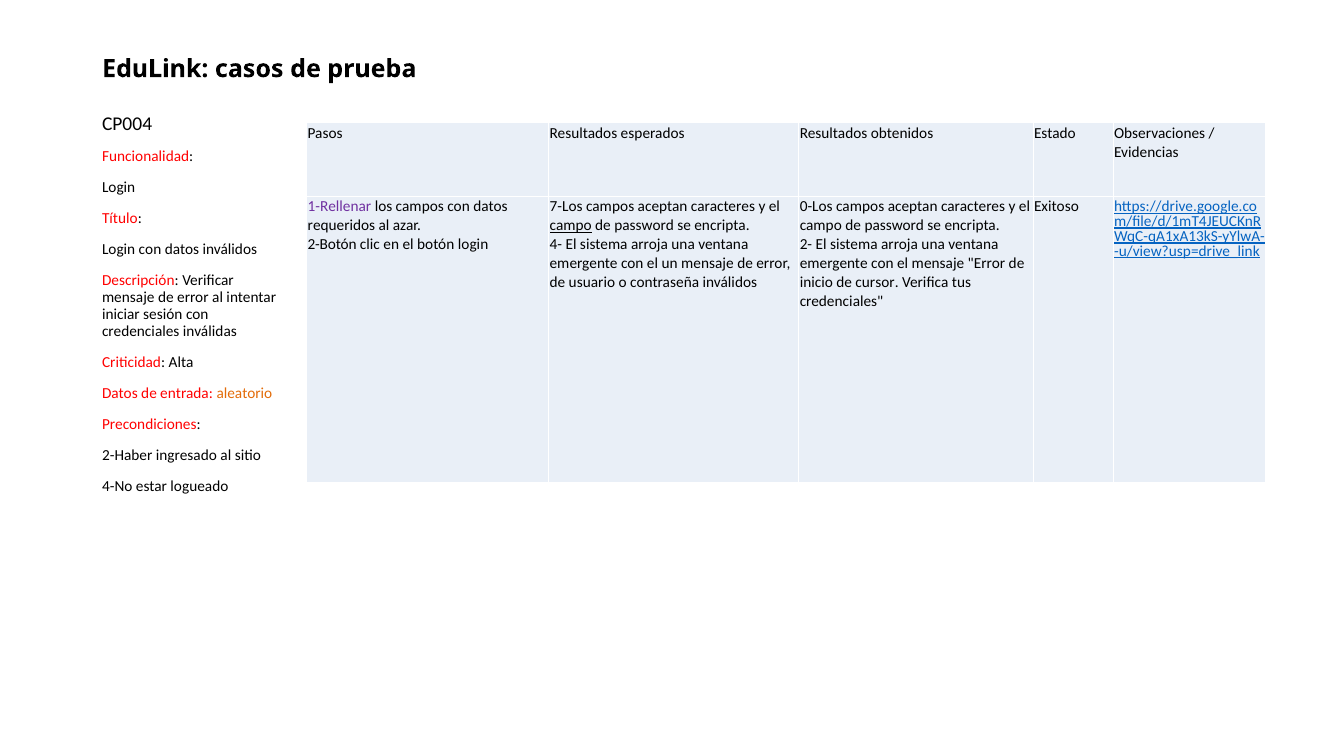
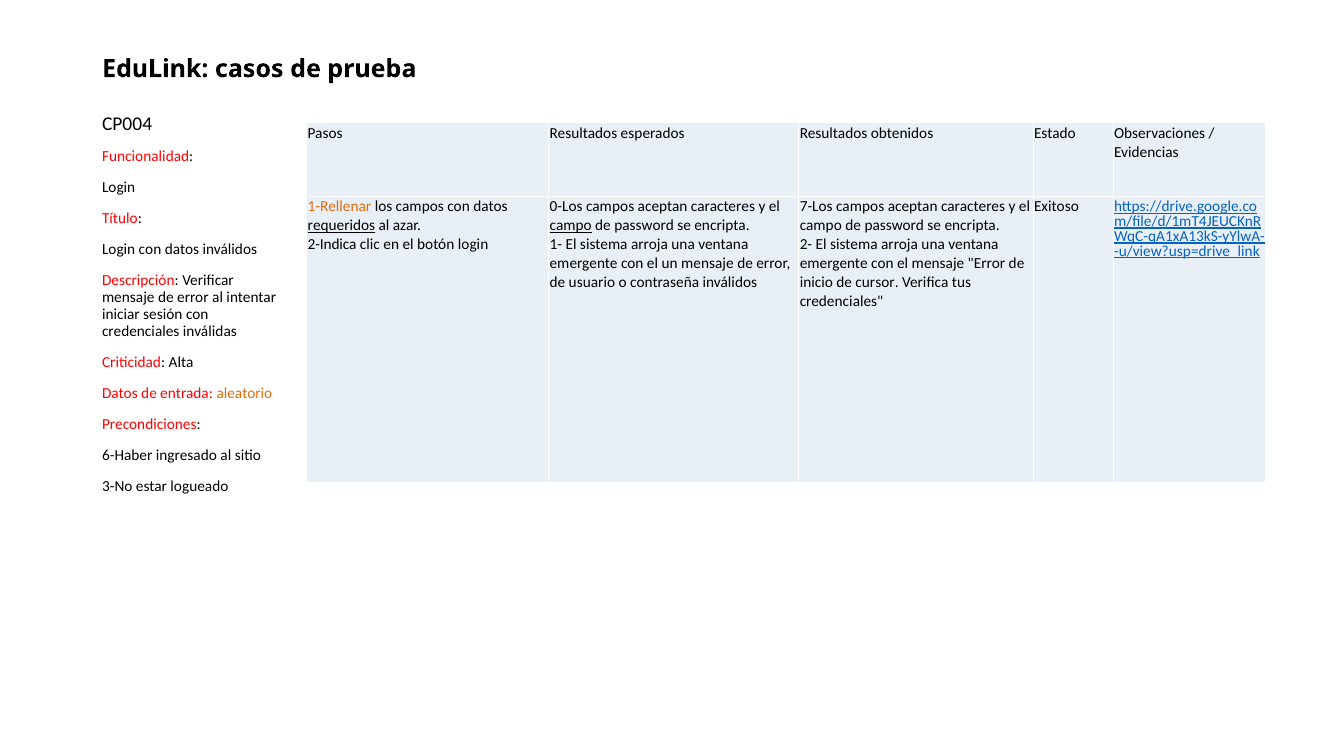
1-Rellenar colour: purple -> orange (339, 207)
7-Los: 7-Los -> 0-Los (566, 207)
0-Los: 0-Los -> 7-Los (816, 207)
requeridos underline: none -> present (341, 226)
2-Botón: 2-Botón -> 2-Indica (332, 245)
4-: 4- -> 1- (556, 245)
2-Haber: 2-Haber -> 6-Haber (127, 455)
4-No: 4-No -> 3-No (117, 486)
